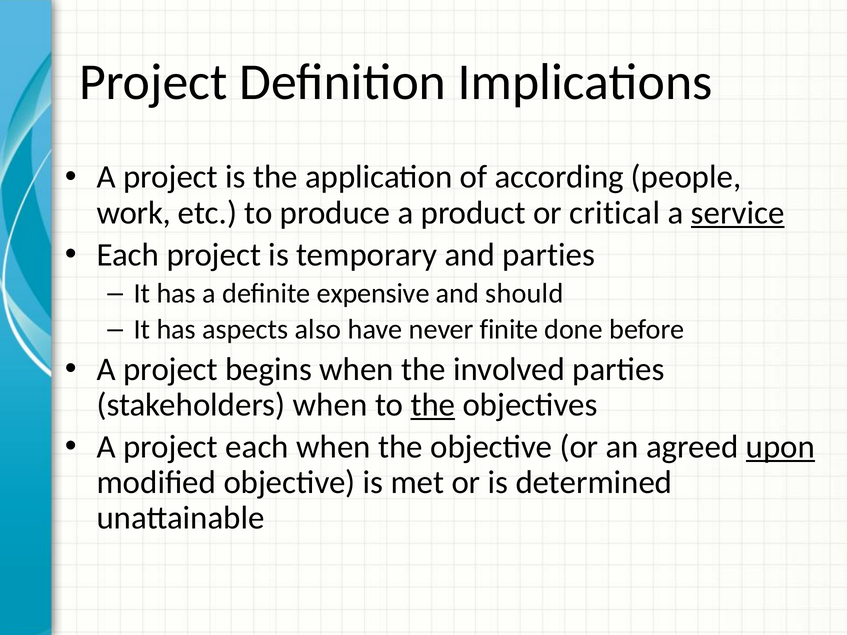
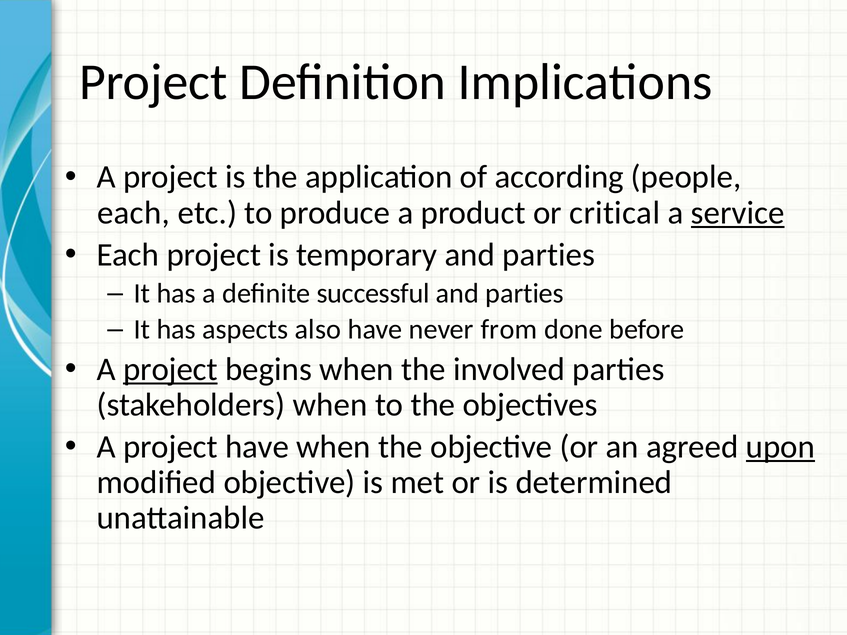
work: work -> each (134, 213)
expensive: expensive -> successful (373, 294)
should: should -> parties (525, 294)
finite: finite -> from (509, 330)
project underline: none -> present (170, 369)
the underline: present -> none (433, 405)
project each: each -> have (257, 447)
